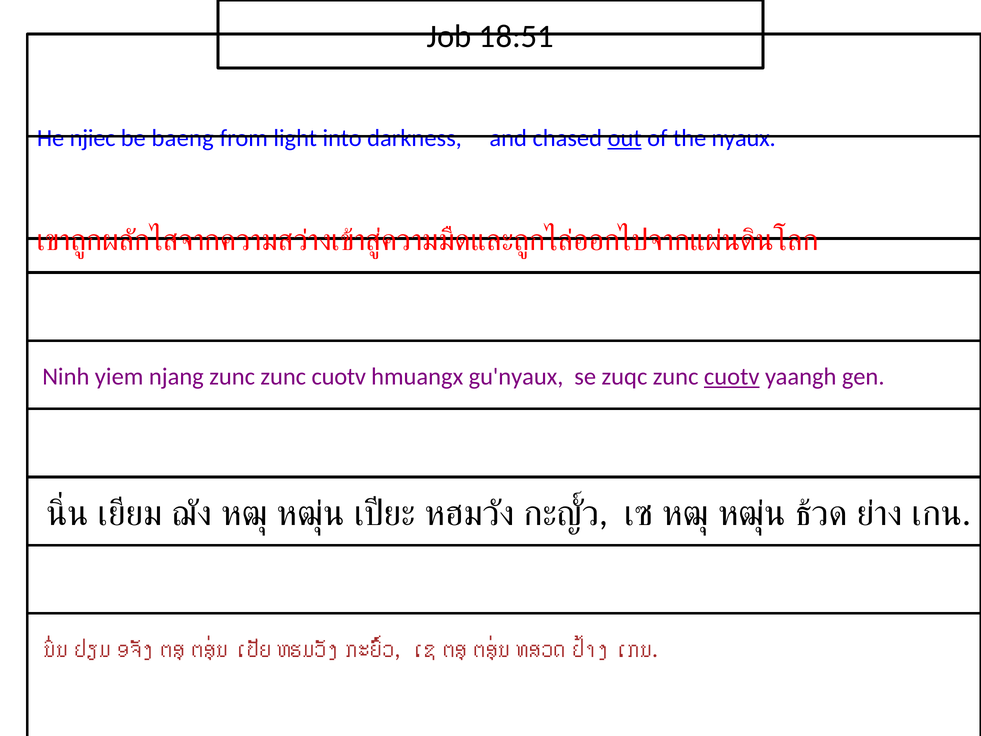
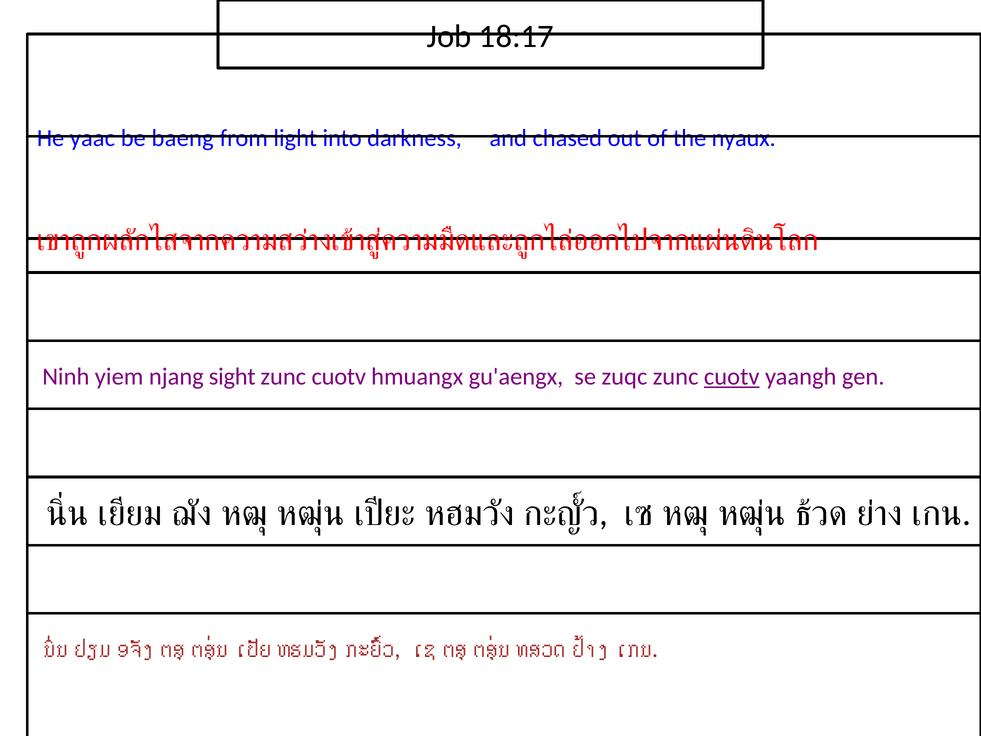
18:51: 18:51 -> 18:17 (516, 36)
njiec: njiec -> yaac (92, 138)
out underline: present -> none (625, 138)
njang zunc: zunc -> sight (232, 376)
gu'nyaux: gu'nyaux -> gu'aengx (516, 376)
